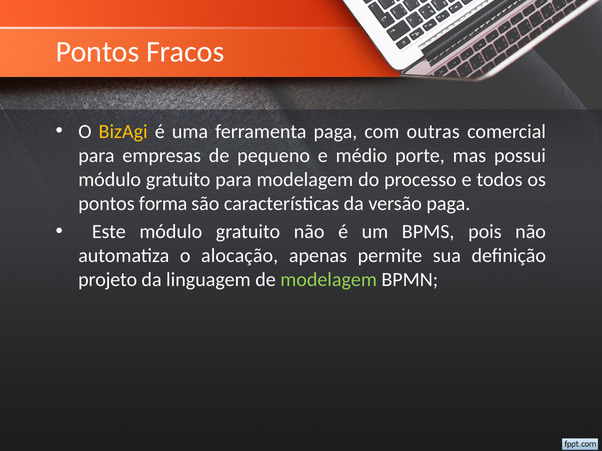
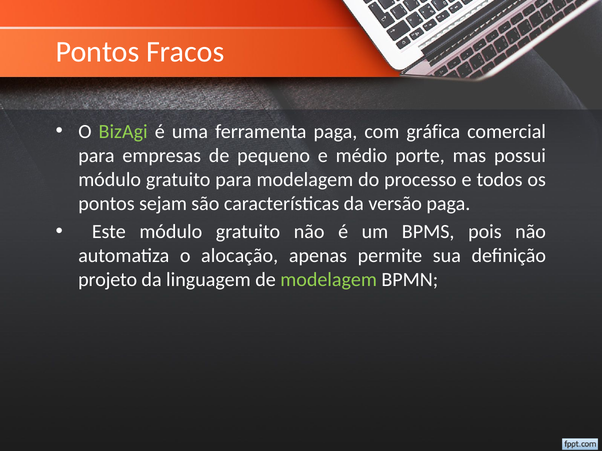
BizAgi colour: yellow -> light green (123, 132)
outras: outras -> gráfica (433, 132)
forma: forma -> sejam (163, 204)
